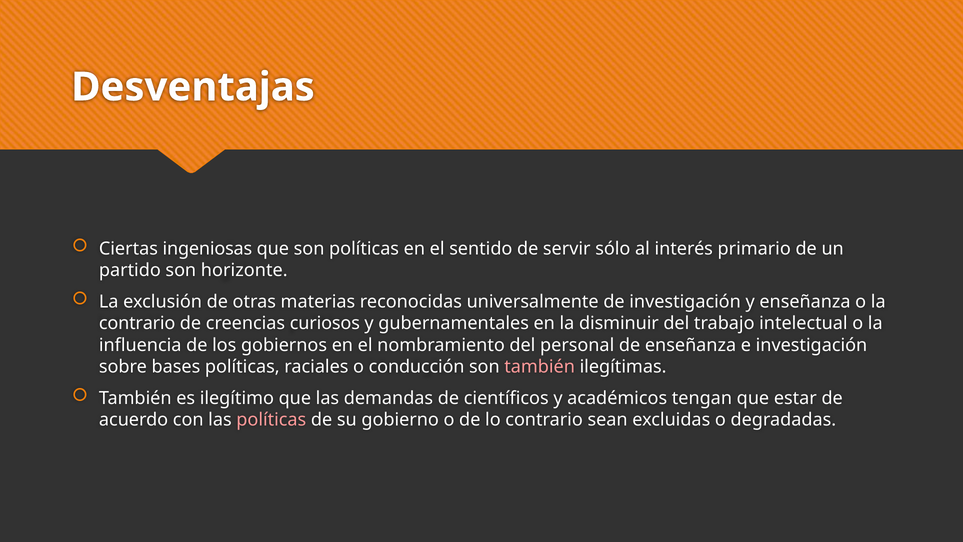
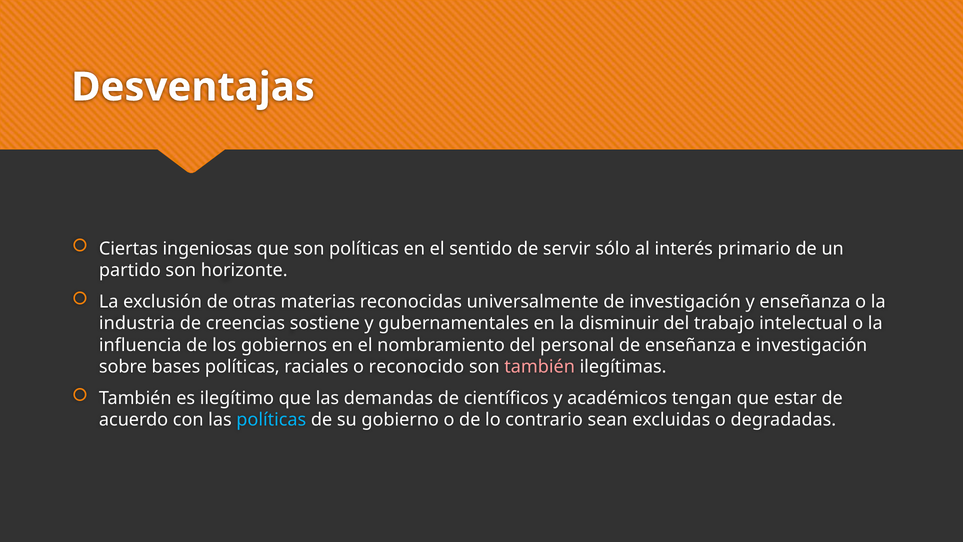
contrario: contrario -> industria (137, 323)
curiosos: curiosos -> sostiene (325, 323)
conducción: conducción -> reconocido (416, 367)
políticas colour: pink -> light blue (271, 420)
